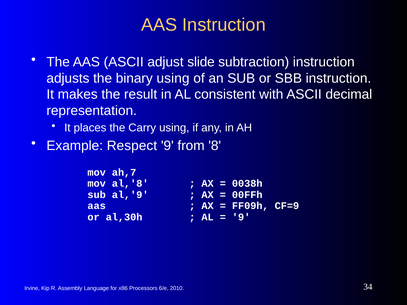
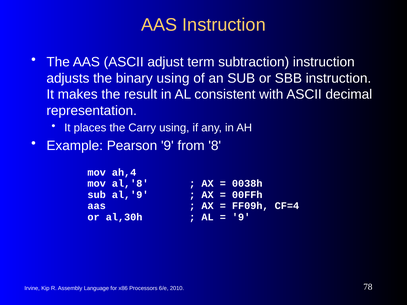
slide: slide -> term (201, 62)
Respect: Respect -> Pearson (132, 146)
ah,7: ah,7 -> ah,4 (124, 172)
CF=9: CF=9 -> CF=4 (287, 206)
34: 34 -> 78 (368, 287)
